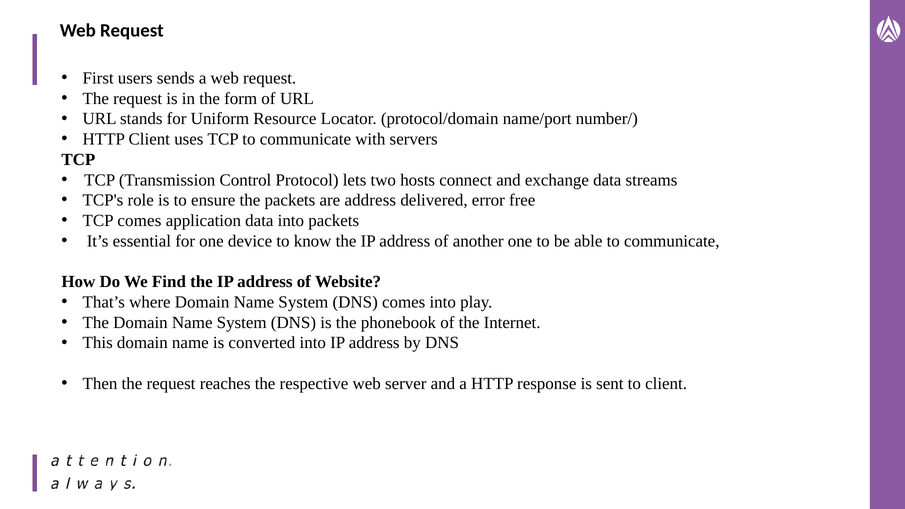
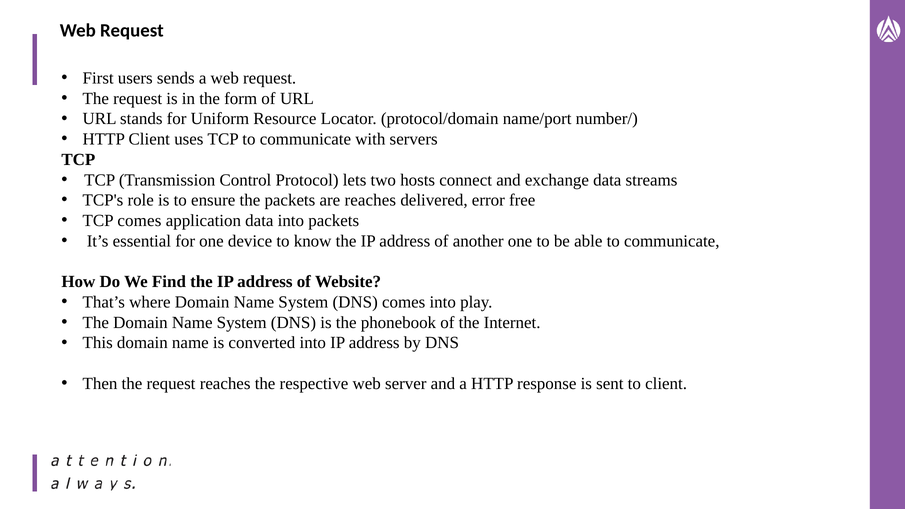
are address: address -> reaches (370, 200)
